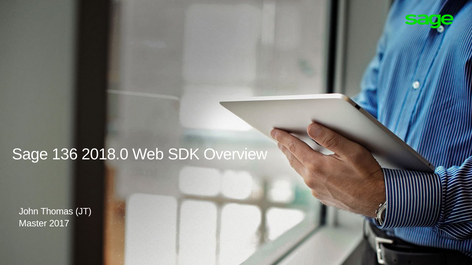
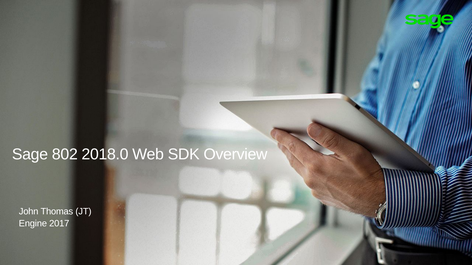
136: 136 -> 802 (65, 155)
Master: Master -> Engine (33, 224)
